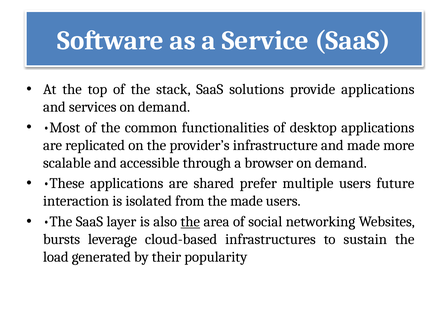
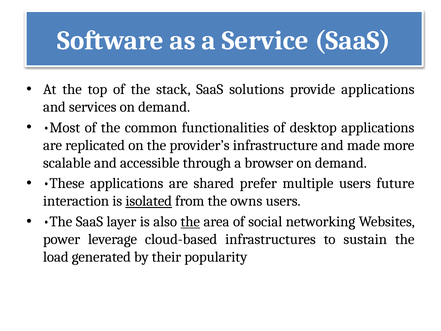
isolated underline: none -> present (149, 201)
the made: made -> owns (246, 201)
bursts: bursts -> power (62, 239)
